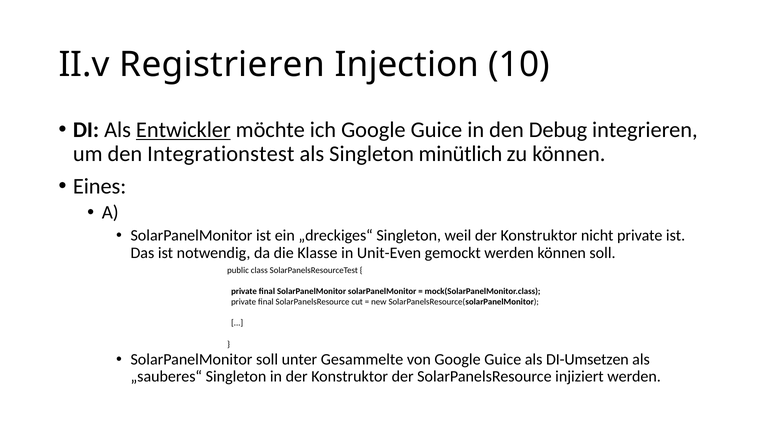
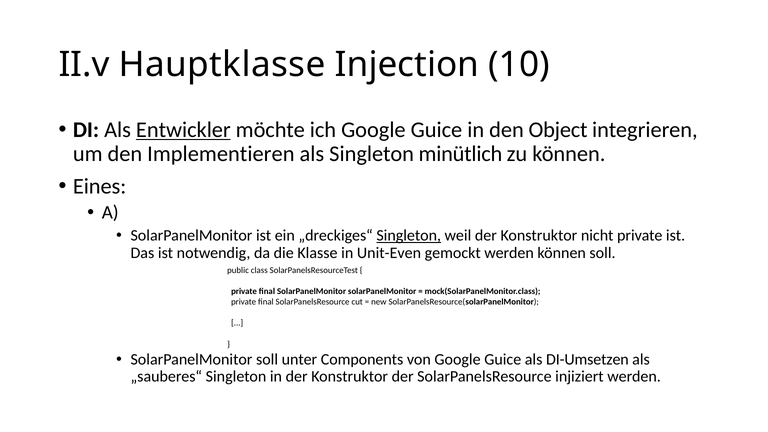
Registrieren: Registrieren -> Hauptklasse (222, 65)
Debug: Debug -> Object (558, 130)
Integrationstest: Integrationstest -> Implementieren (221, 154)
Singleton underline: none -> present (409, 236)
Gesammelte: Gesammelte -> Components (362, 359)
